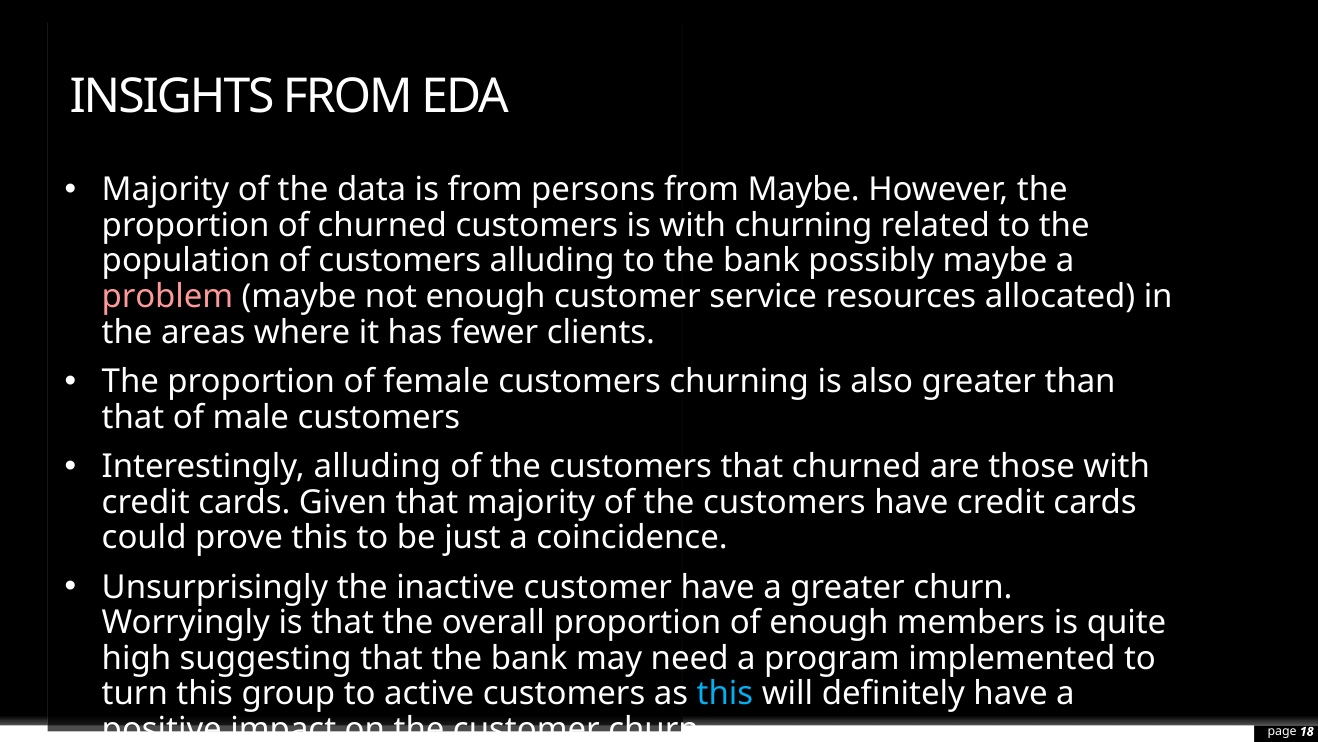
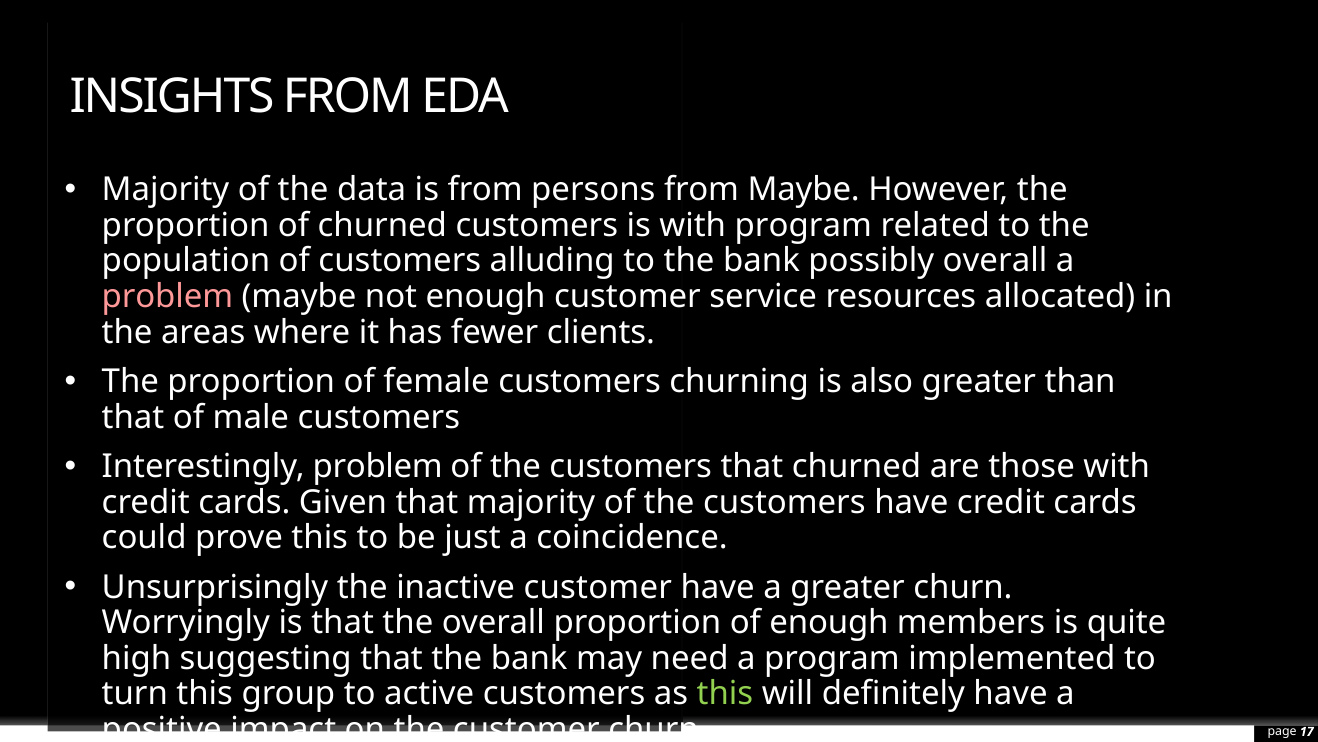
with churning: churning -> program (803, 225)
possibly maybe: maybe -> overall (995, 261)
Interestingly alluding: alluding -> problem (378, 466)
this colour: light blue -> light green (725, 693)
18: 18 -> 17 (1307, 731)
